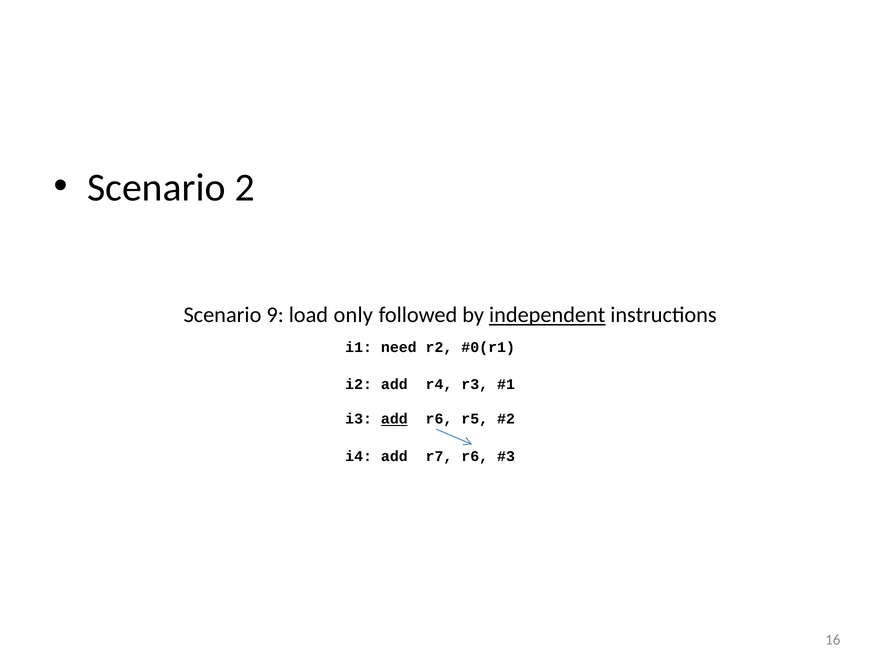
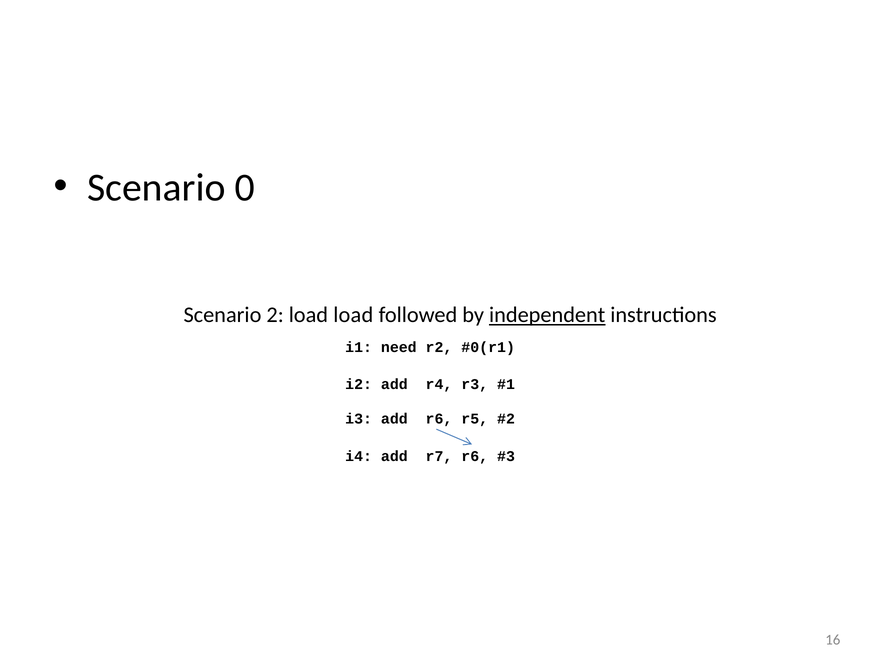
2: 2 -> 0 (245, 188)
9: 9 -> 2 (275, 315)
load only: only -> load (353, 315)
add underline: present -> none (394, 419)
